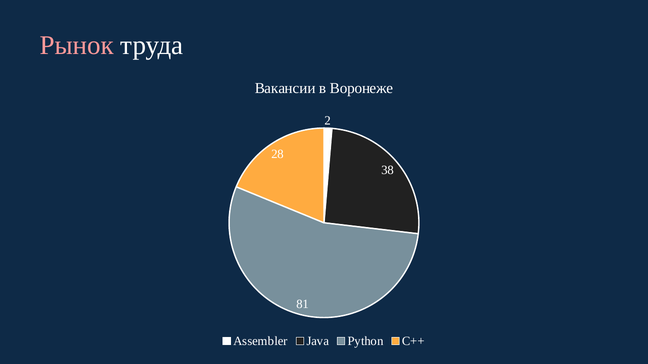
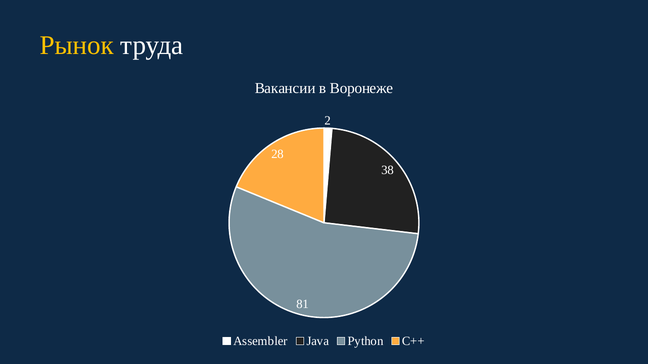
Рынок colour: pink -> yellow (77, 45)
